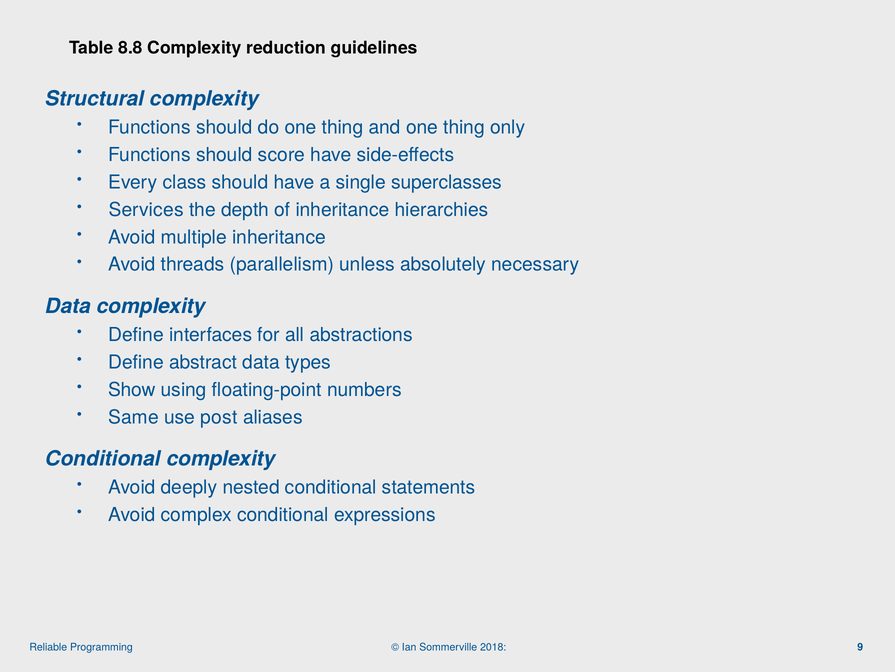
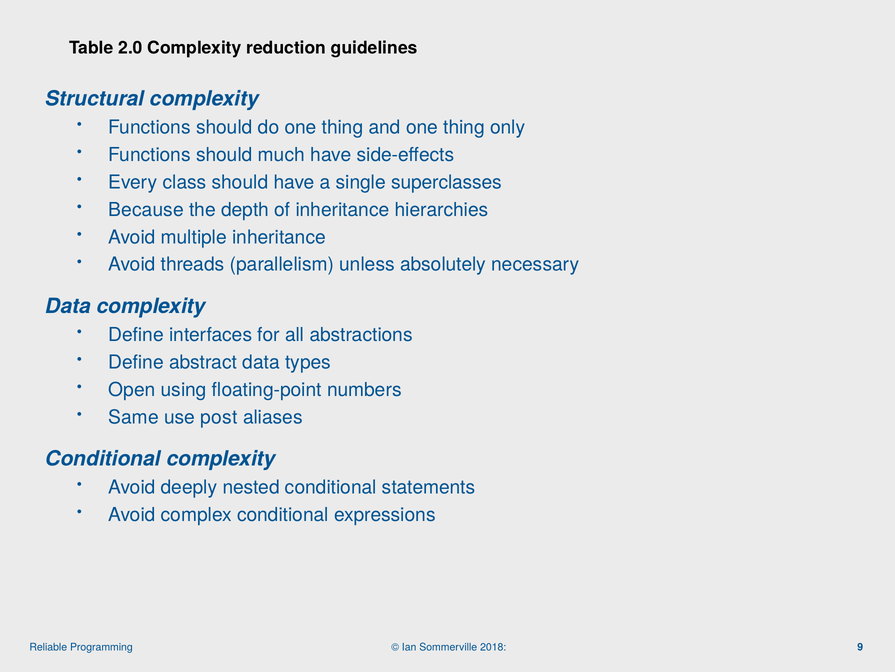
8.8: 8.8 -> 2.0 (130, 48)
score: score -> much (282, 155)
Services: Services -> Because (146, 209)
Show: Show -> Open (132, 389)
